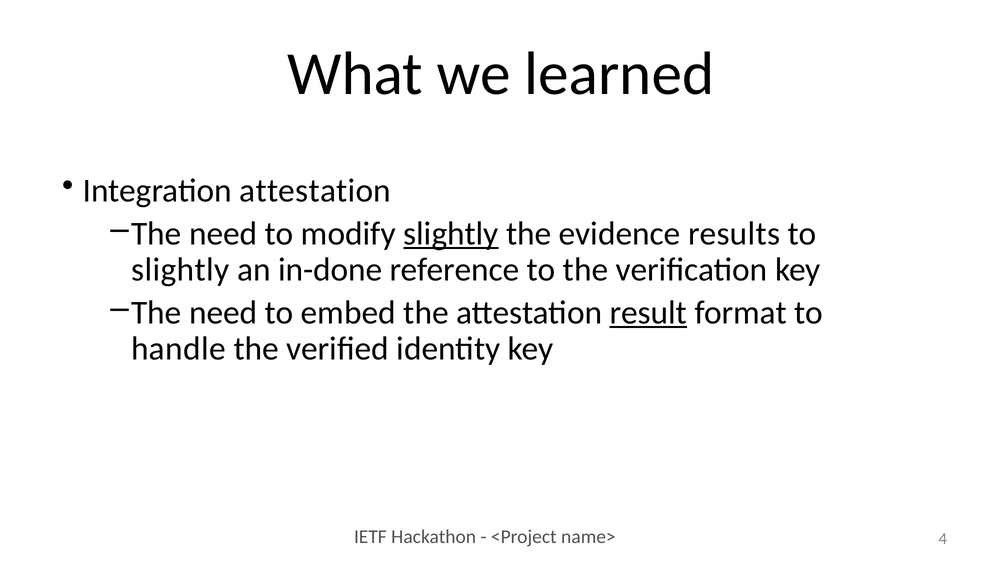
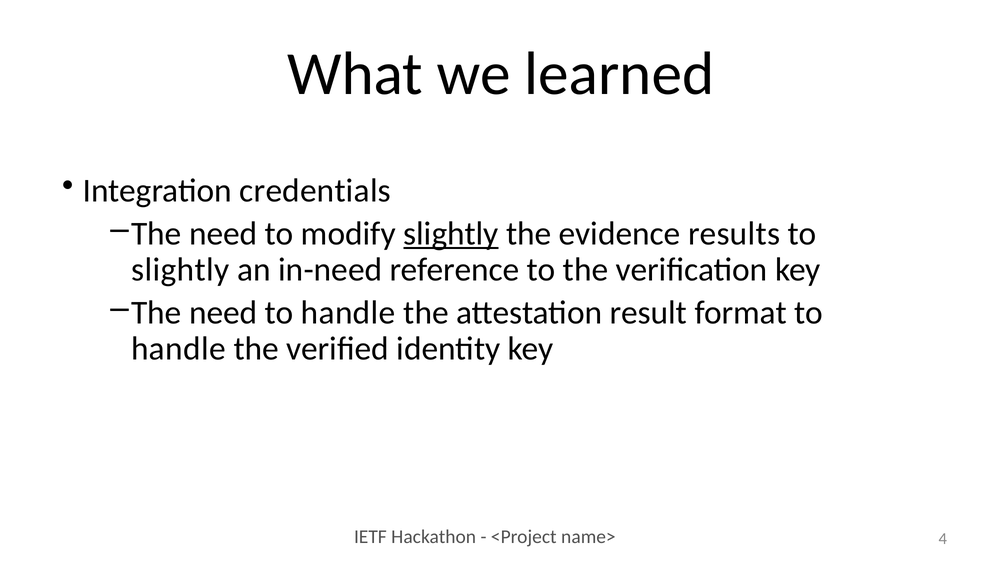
Integration attestation: attestation -> credentials (315, 190)
in-done: in-done -> in-need (330, 270)
need to embed: embed -> handle (348, 313)
result underline: present -> none (648, 313)
